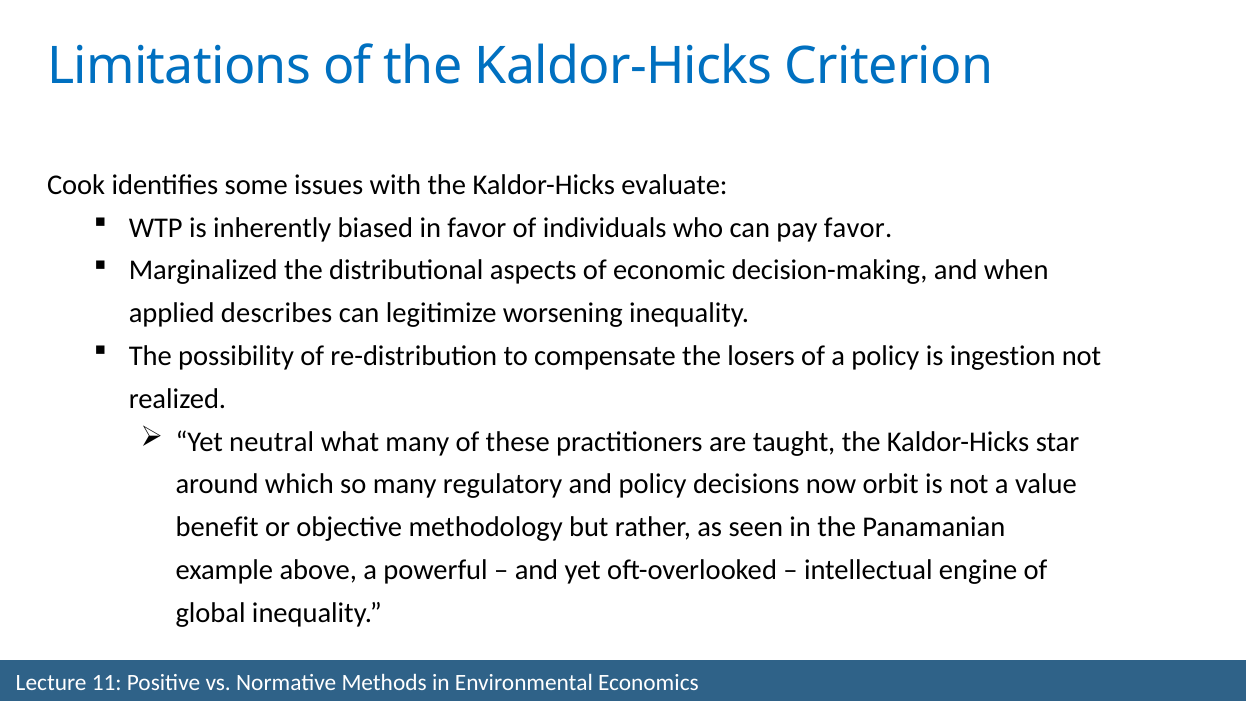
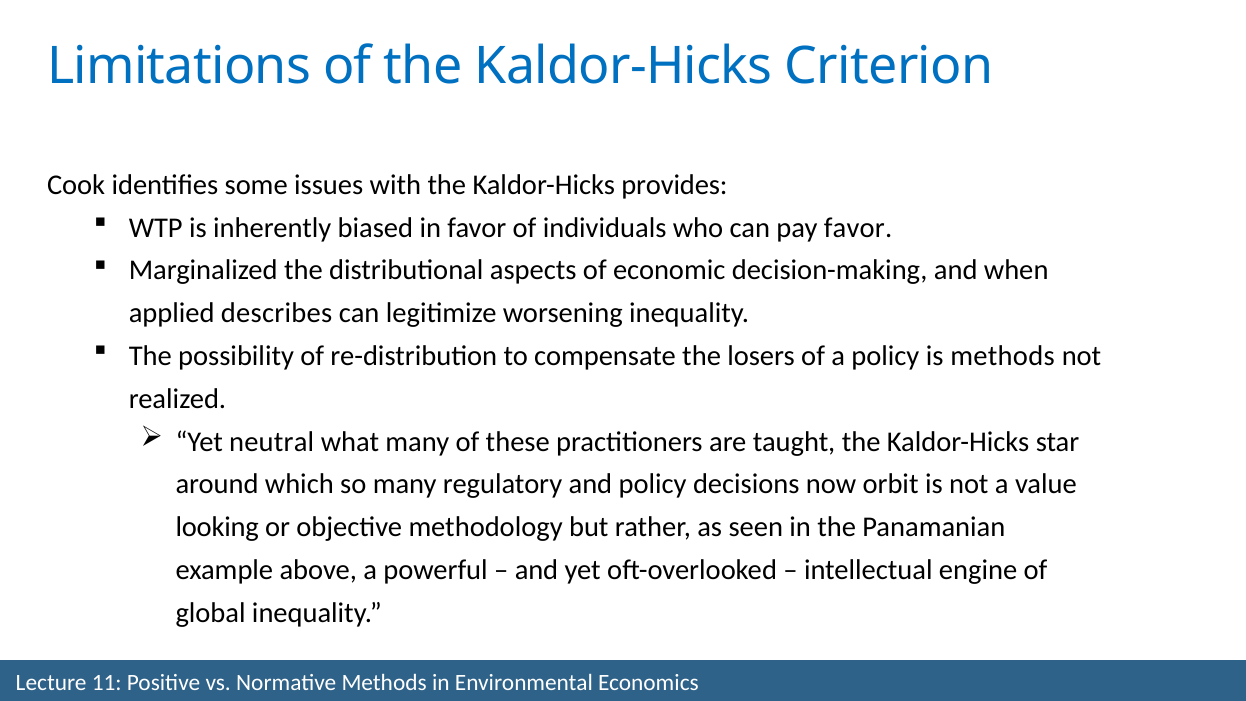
evaluate: evaluate -> provides (674, 185)
is ingestion: ingestion -> methods (1002, 356)
benefit: benefit -> looking (217, 527)
